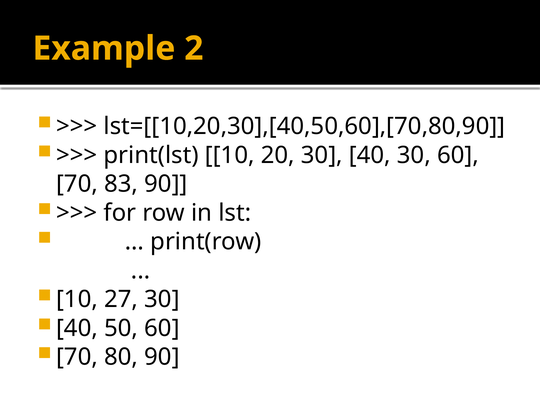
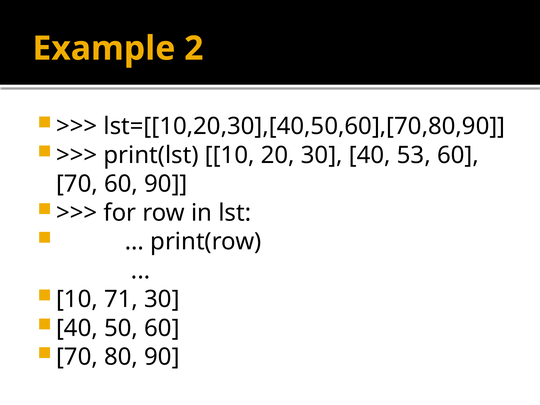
40 30: 30 -> 53 (414, 155)
70 83: 83 -> 60 (121, 184)
27: 27 -> 71 (121, 299)
